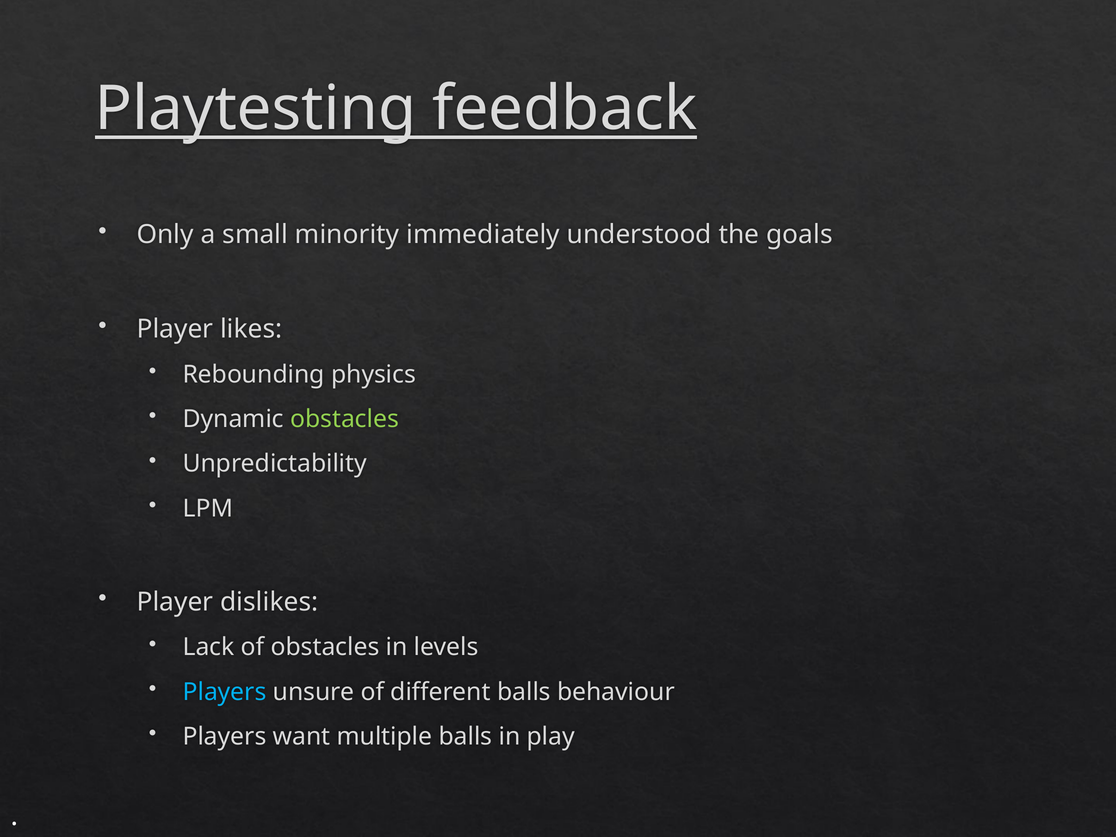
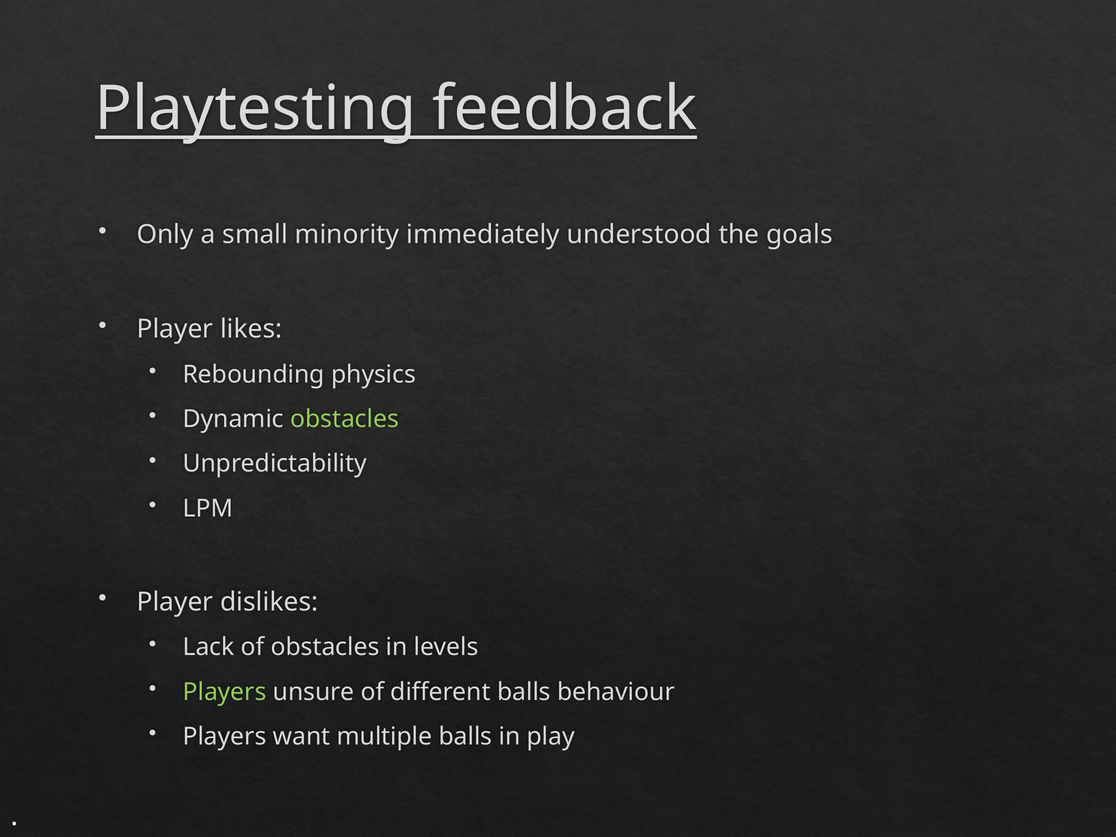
Players colour: light blue -> light green (225, 692)
